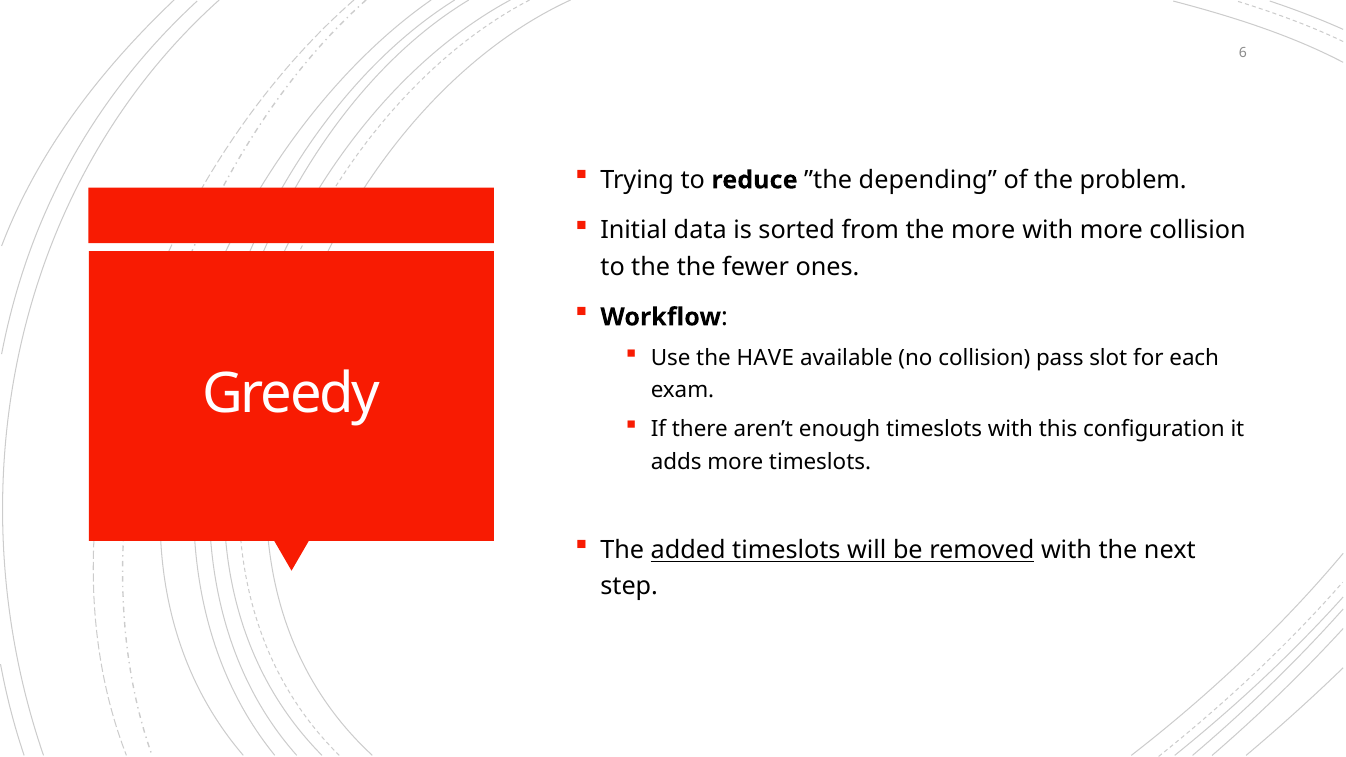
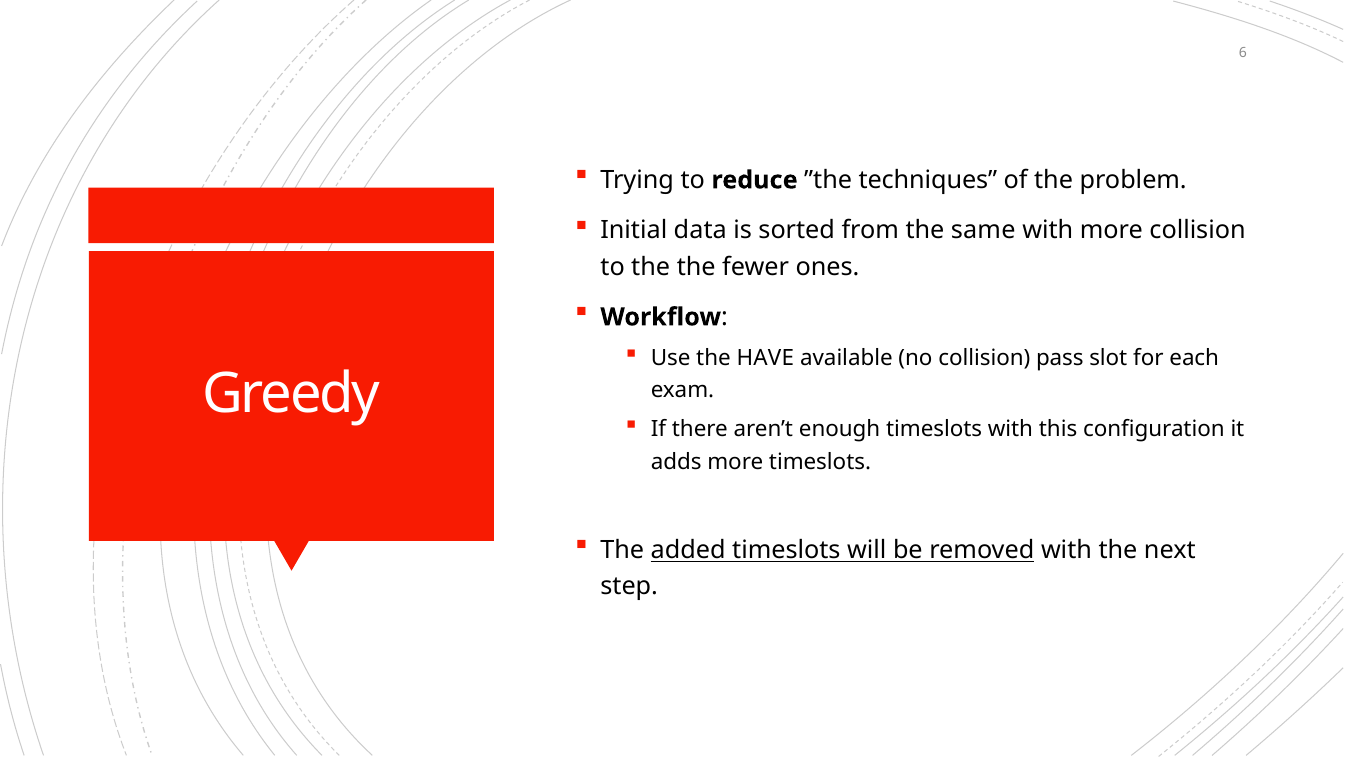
depending: depending -> techniques (928, 180)
the more: more -> same (983, 230)
